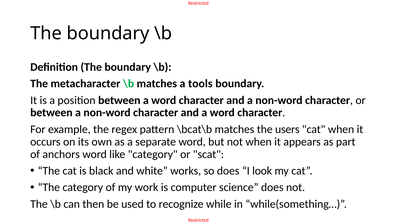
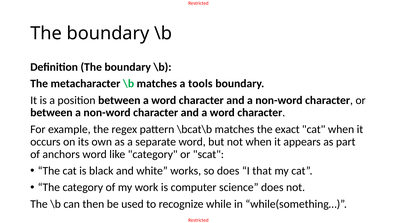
users: users -> exact (287, 129)
look: look -> that (262, 171)
